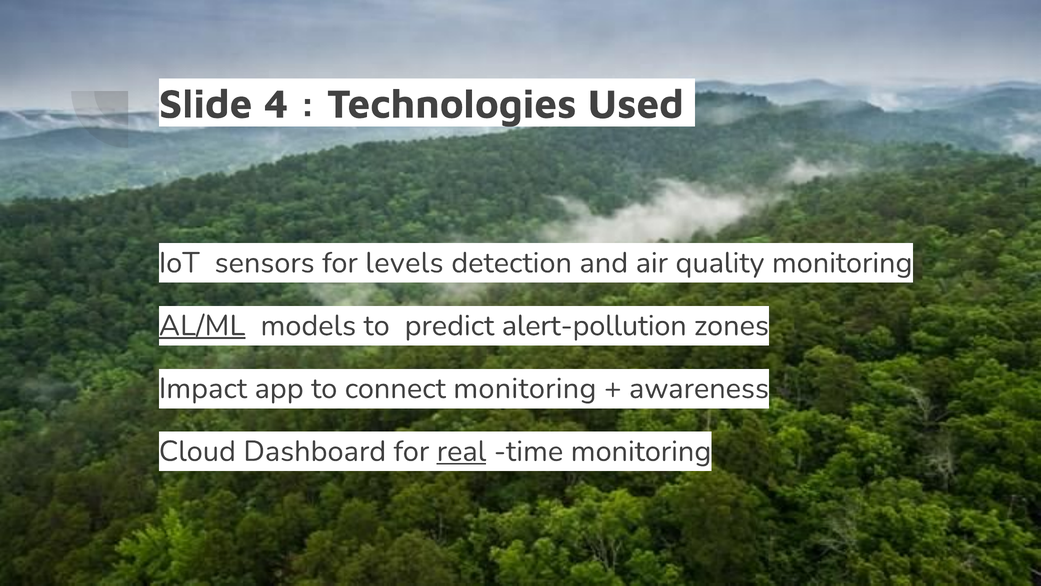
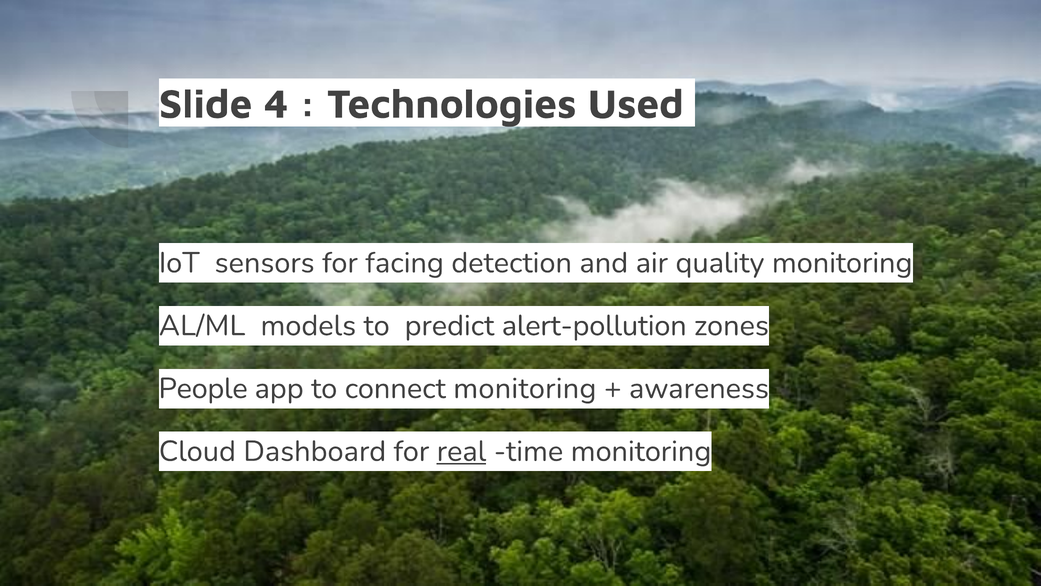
levels: levels -> facing (405, 263)
AL/ML underline: present -> none (202, 325)
Impact: Impact -> People (203, 388)
